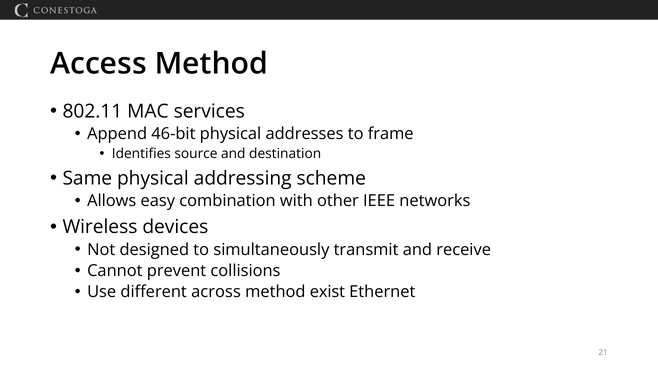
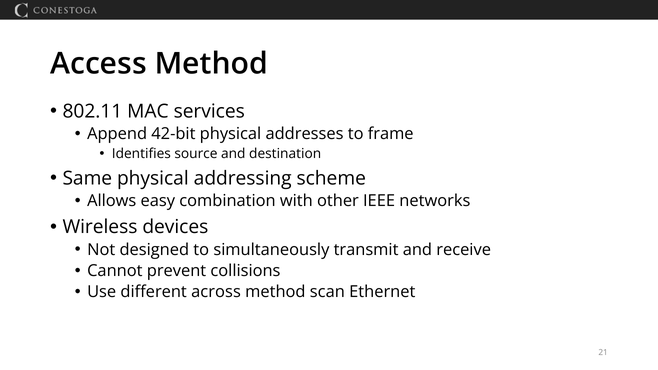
46-bit: 46-bit -> 42-bit (173, 134)
exist: exist -> scan (327, 292)
